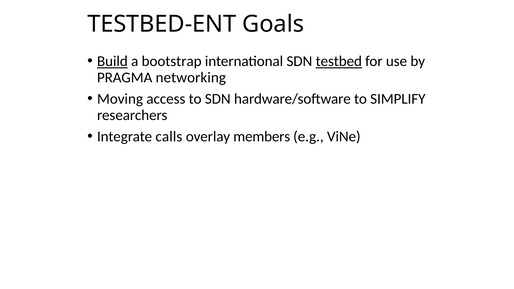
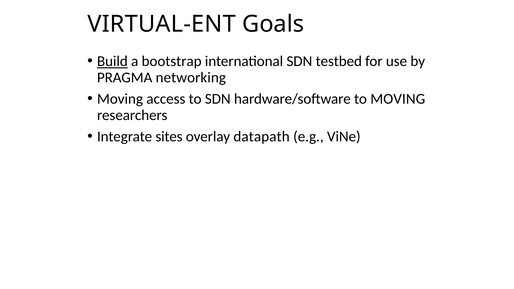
TESTBED-ENT: TESTBED-ENT -> VIRTUAL-ENT (162, 24)
testbed underline: present -> none (339, 61)
to SIMPLIFY: SIMPLIFY -> MOVING (398, 99)
calls: calls -> sites (169, 137)
members: members -> datapath (262, 137)
